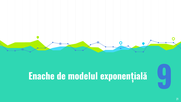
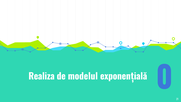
Enache: Enache -> Realiza (42, 76)
9: 9 -> 0 (164, 79)
